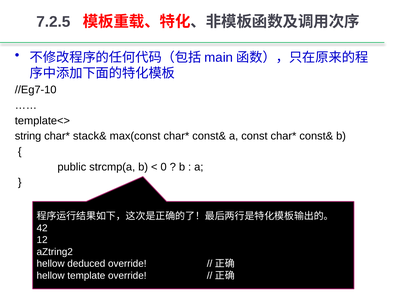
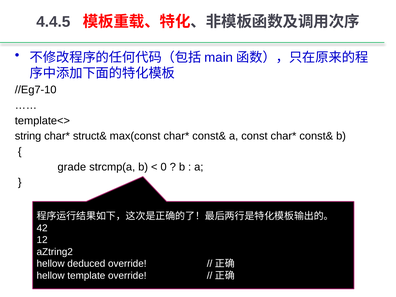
7.2.5: 7.2.5 -> 4.4.5 (53, 22)
stack&: stack& -> struct& (90, 136)
public: public -> grade (72, 167)
